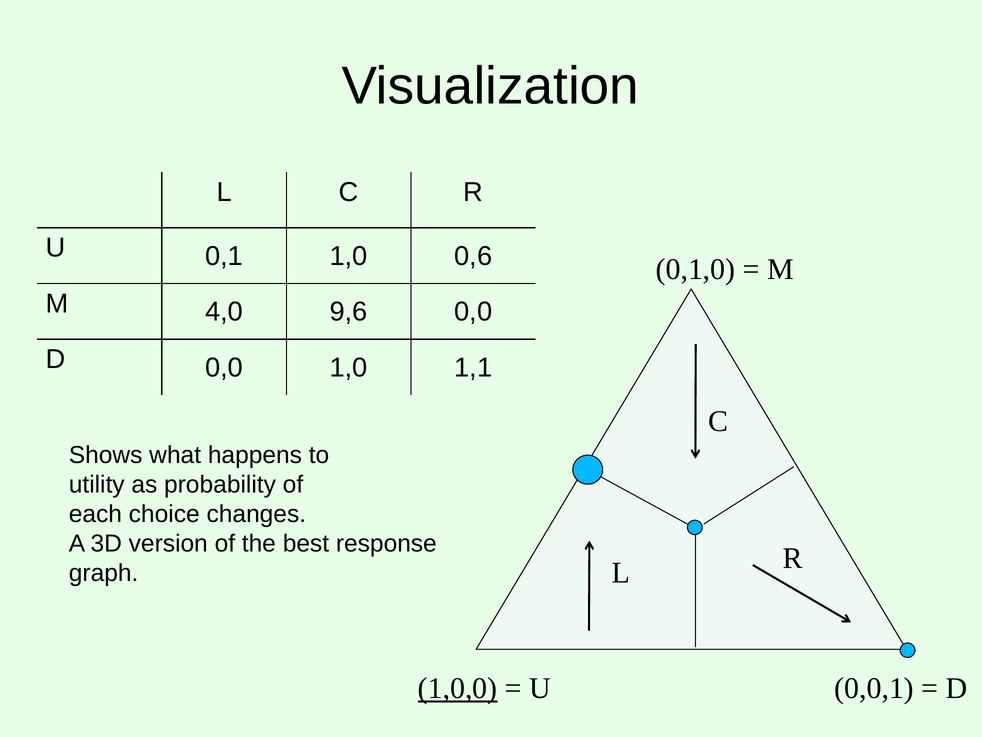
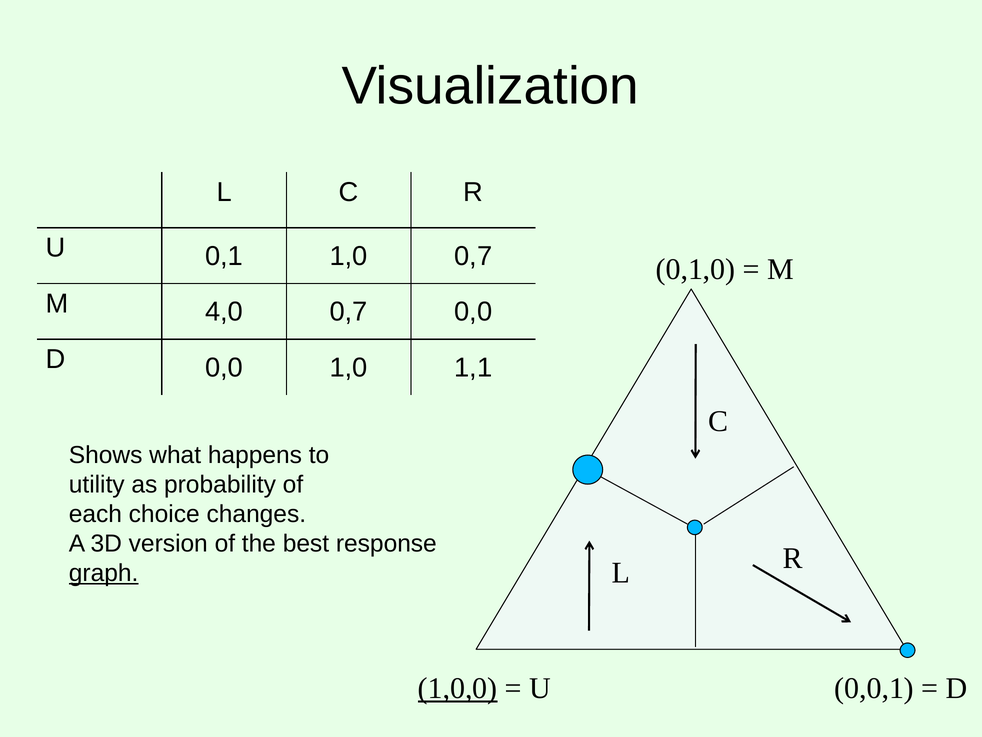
1,0 0,6: 0,6 -> 0,7 (473, 256)
4,0 9,6: 9,6 -> 0,7 (349, 312)
graph underline: none -> present (104, 573)
